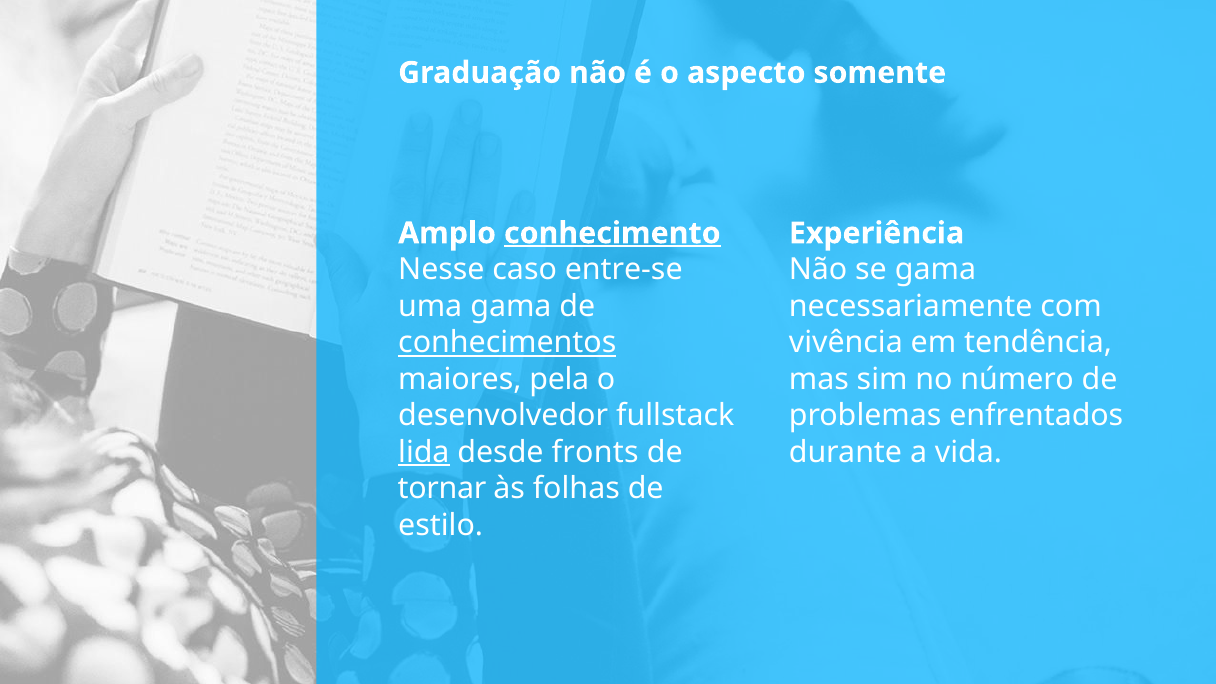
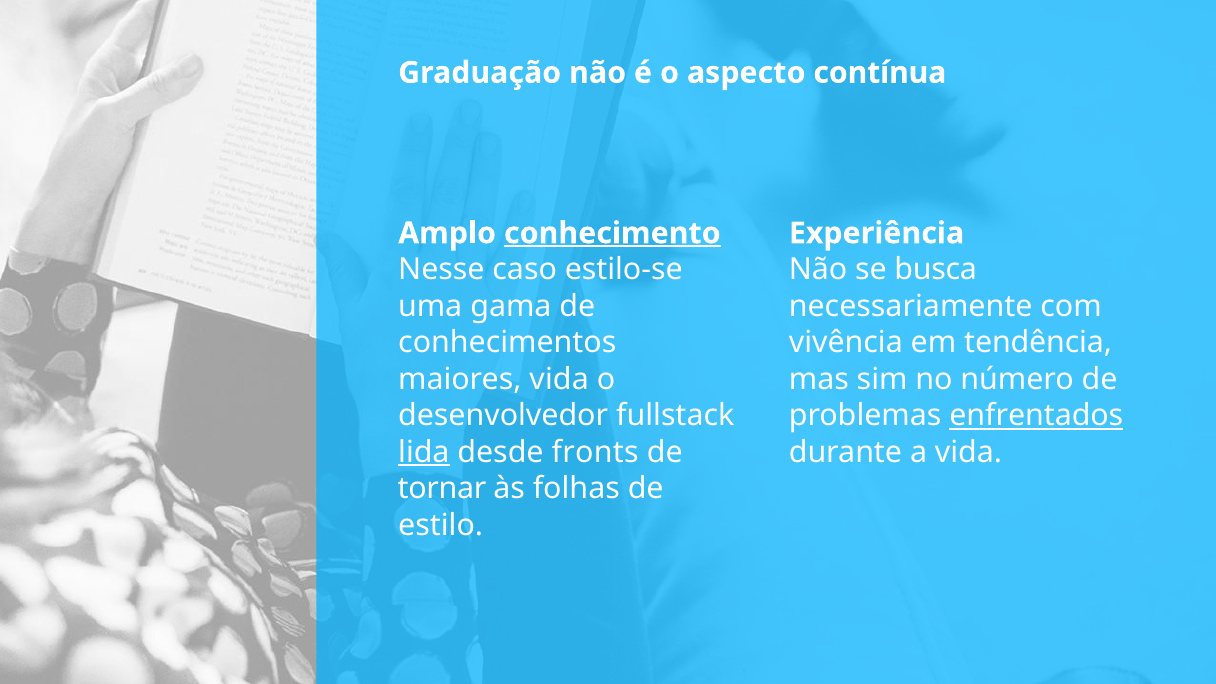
somente: somente -> contínua (880, 73)
entre-se: entre-se -> estilo-se (624, 270)
se gama: gama -> busca (936, 270)
conhecimentos underline: present -> none (507, 343)
maiores pela: pela -> vida (559, 379)
enfrentados underline: none -> present (1036, 416)
